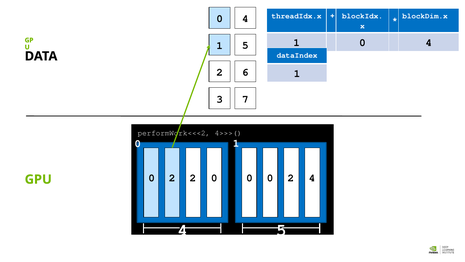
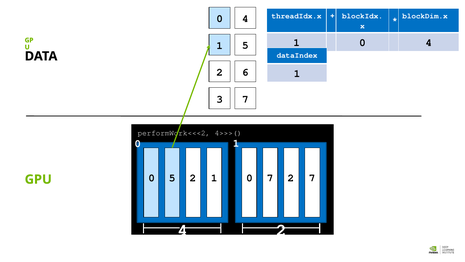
2: 2 -> 5 (172, 178)
2 0: 0 -> 1 (214, 178)
0: 0 -> 7 (270, 178)
2 4: 4 -> 7 (312, 178)
5: 5 -> 2 (281, 230)
